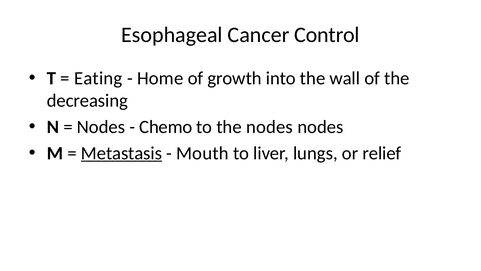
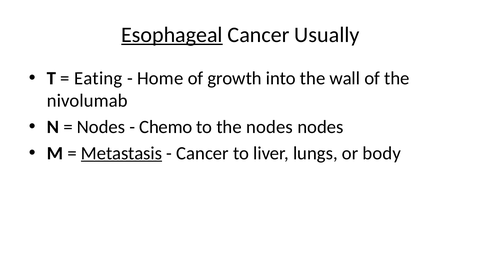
Esophageal underline: none -> present (172, 35)
Control: Control -> Usually (327, 35)
decreasing: decreasing -> nivolumab (87, 101)
Mouth: Mouth -> Cancer (202, 153)
relief: relief -> body (382, 153)
